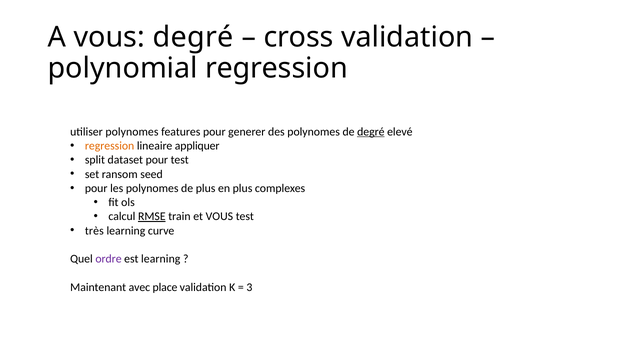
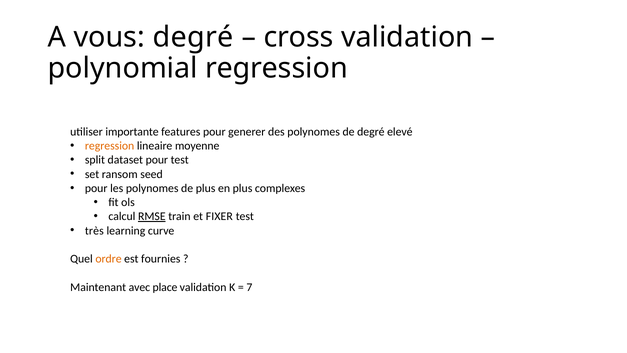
utiliser polynomes: polynomes -> importante (132, 132)
degré underline: present -> none (371, 132)
appliquer: appliquer -> moyenne (197, 146)
et VOUS: VOUS -> FIXER (219, 216)
ordre colour: purple -> orange (109, 259)
est learning: learning -> fournies (161, 259)
3: 3 -> 7 (249, 287)
